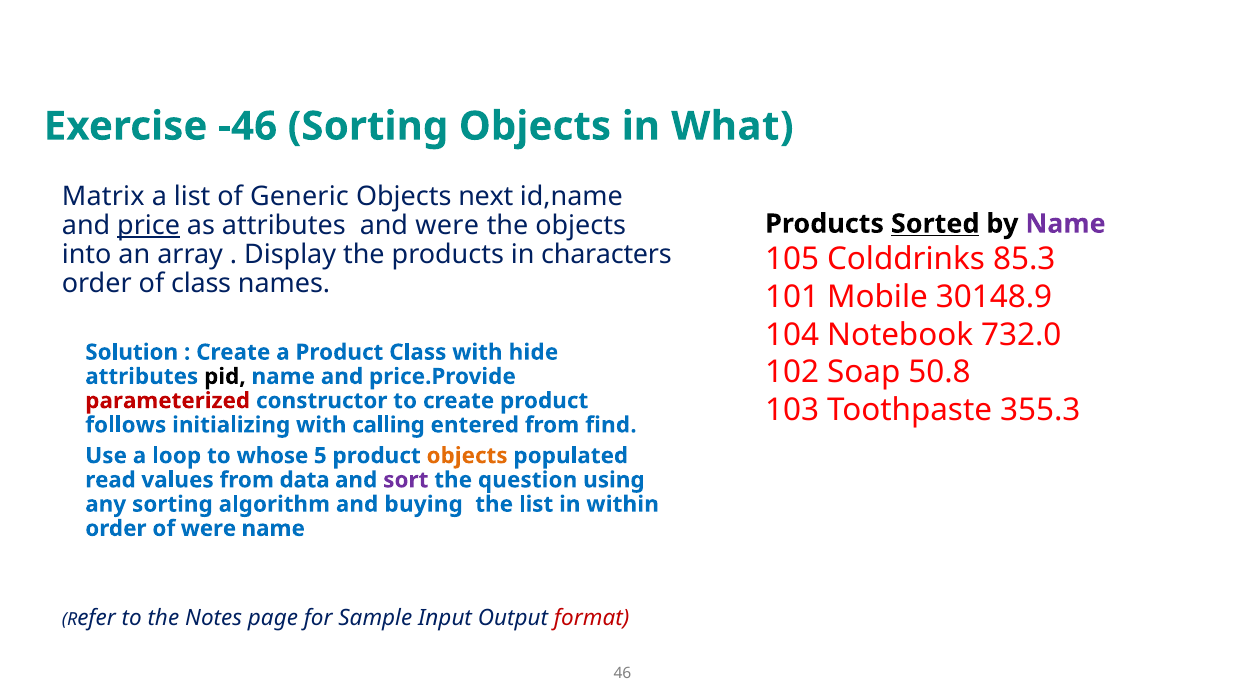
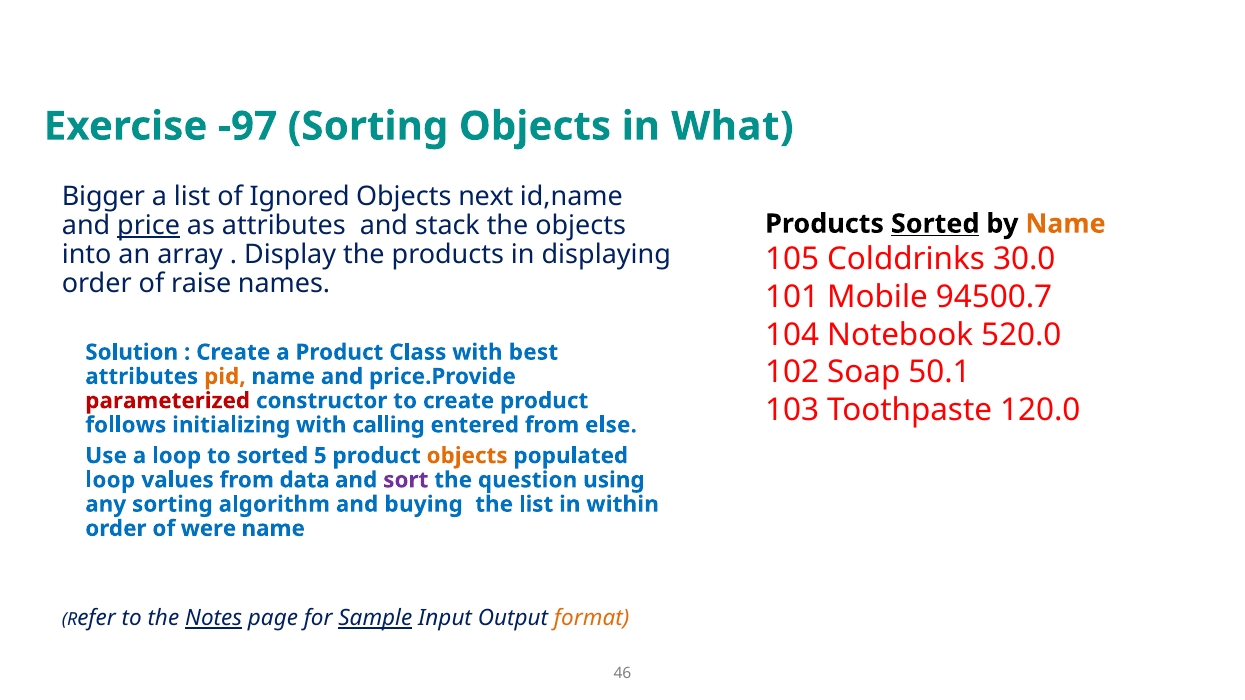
-46: -46 -> -97 (248, 126)
Matrix: Matrix -> Bigger (103, 196)
Generic: Generic -> Ignored (300, 196)
and were: were -> stack (447, 225)
Name colour: purple -> orange (1066, 224)
characters: characters -> displaying (606, 254)
85.3: 85.3 -> 30.0 (1024, 259)
of class: class -> raise (201, 284)
30148.9: 30148.9 -> 94500.7 (994, 297)
732.0: 732.0 -> 520.0 (1021, 335)
hide: hide -> best (533, 352)
50.8: 50.8 -> 50.1 (940, 372)
pid colour: black -> orange (225, 377)
355.3: 355.3 -> 120.0 (1040, 410)
find: find -> else (611, 425)
to whose: whose -> sorted (272, 456)
read: read -> loop (110, 480)
Notes underline: none -> present (214, 618)
Sample underline: none -> present (375, 618)
format colour: red -> orange (592, 618)
